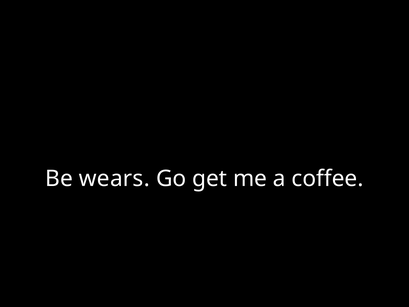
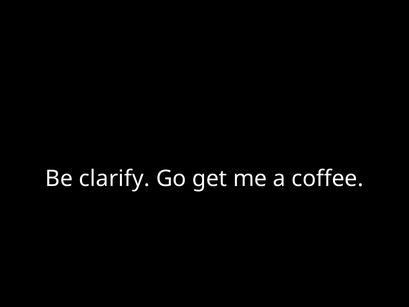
wears: wears -> clarify (114, 178)
